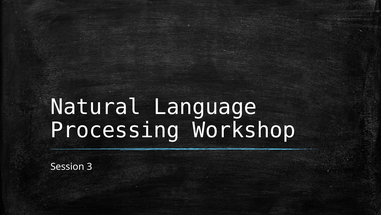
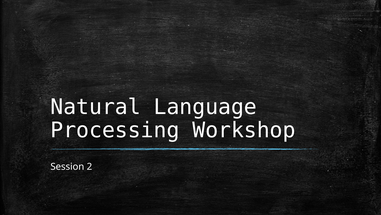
3: 3 -> 2 (89, 166)
